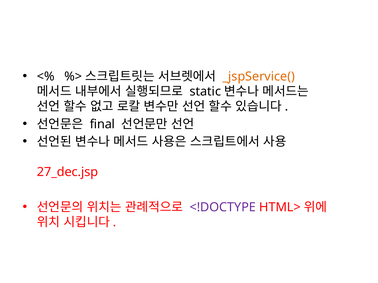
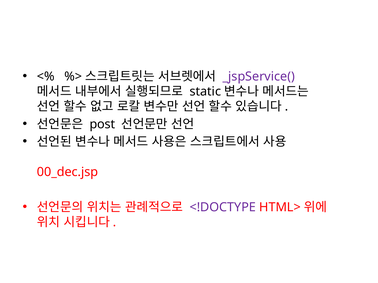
_jspService( colour: orange -> purple (259, 76)
final: final -> post (102, 124)
27_dec.jsp: 27_dec.jsp -> 00_dec.jsp (67, 172)
